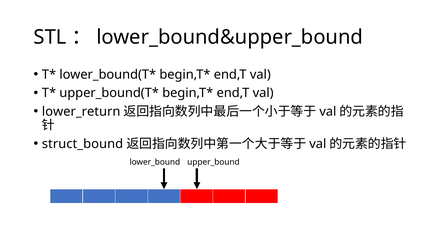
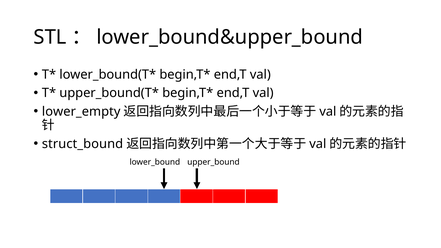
lower_return: lower_return -> lower_empty (81, 112)
